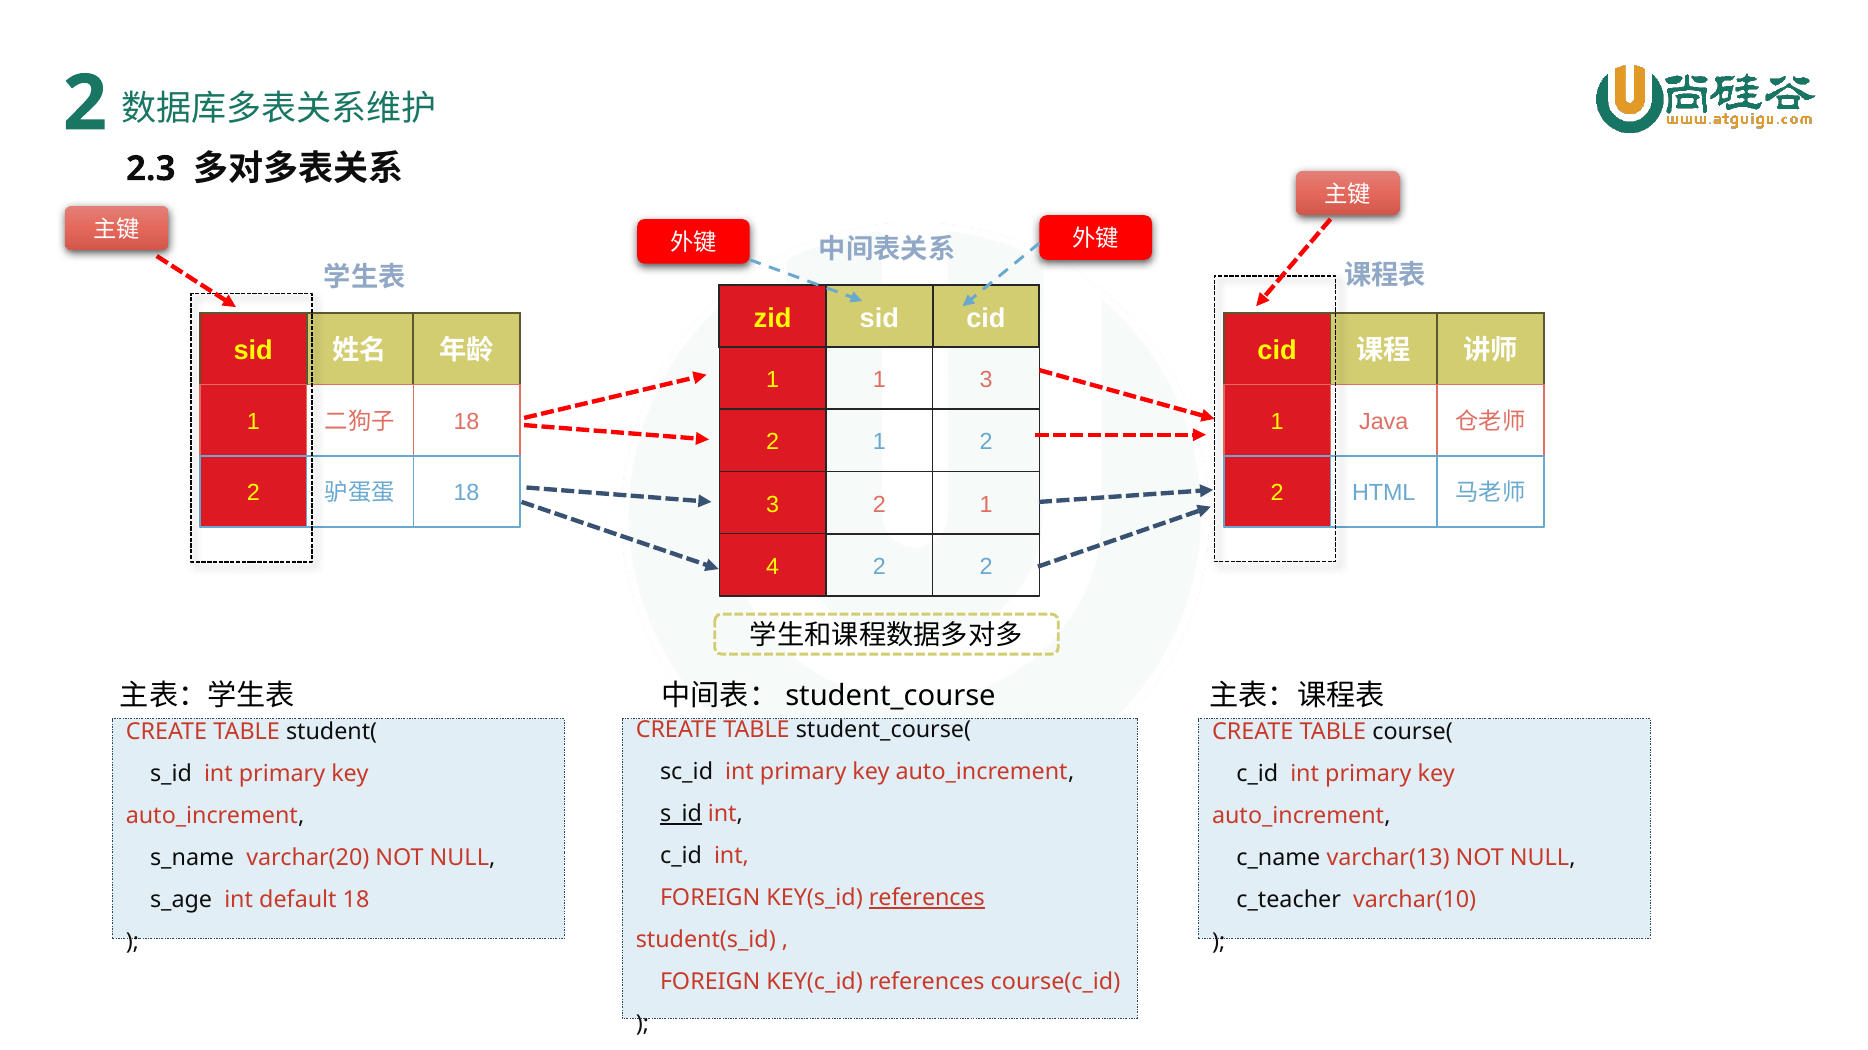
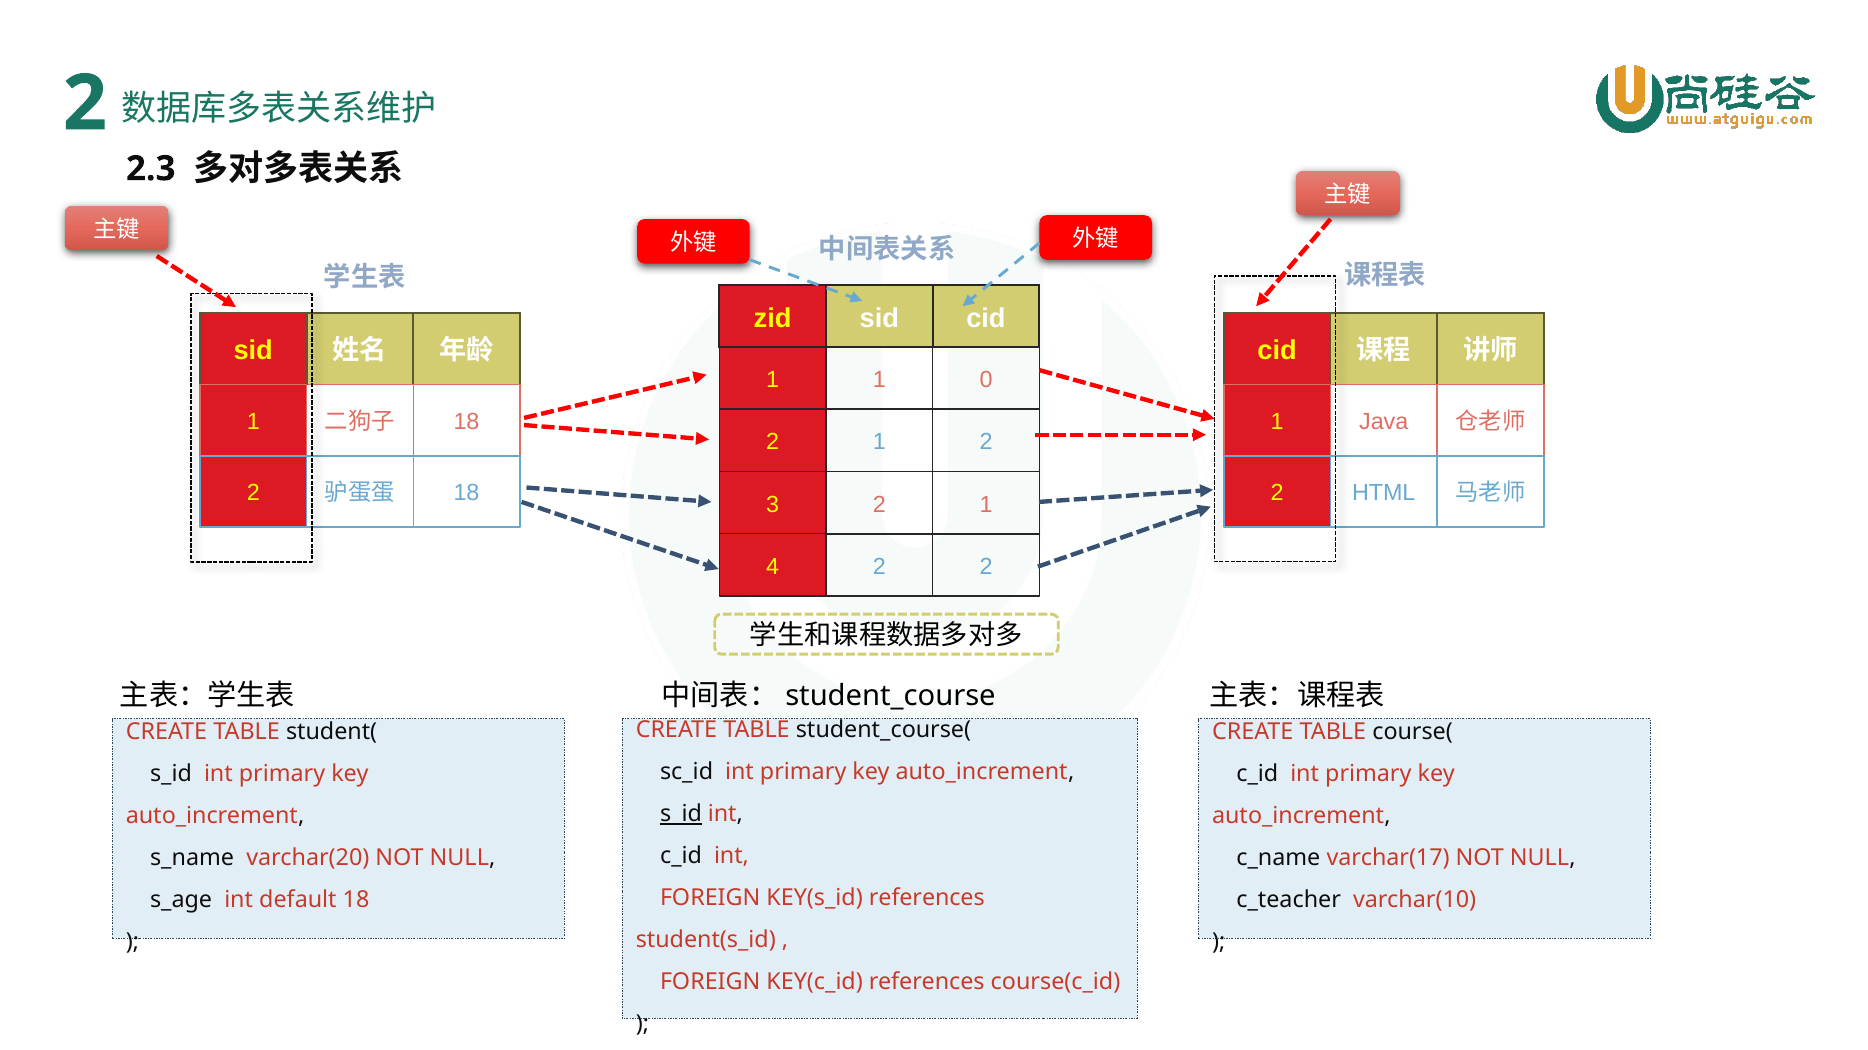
1 3: 3 -> 0 (986, 380)
varchar(13: varchar(13 -> varchar(17 (1388, 859)
references underline: present -> none (927, 899)
